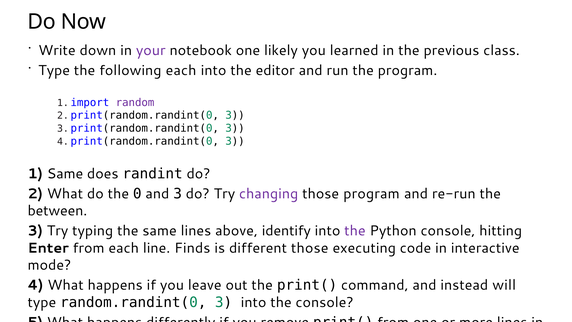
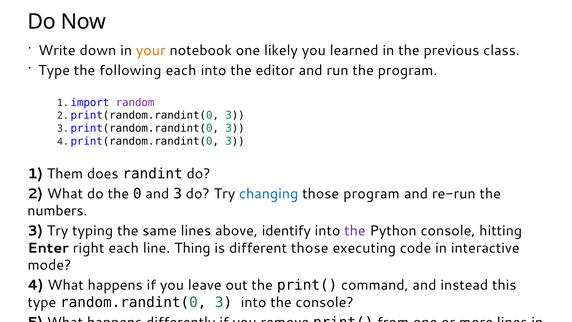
your colour: purple -> orange (151, 51)
1 Same: Same -> Them (65, 173)
changing colour: purple -> blue (269, 193)
between: between -> numbers (57, 211)
Enter from: from -> right (89, 248)
Finds: Finds -> Thing (192, 248)
will: will -> this (504, 285)
